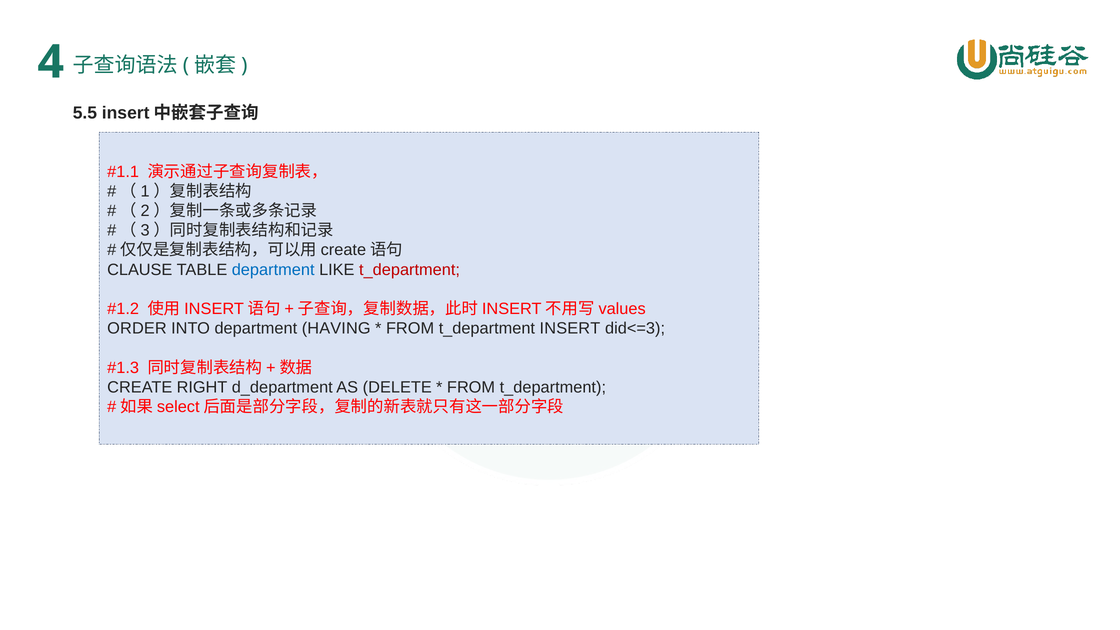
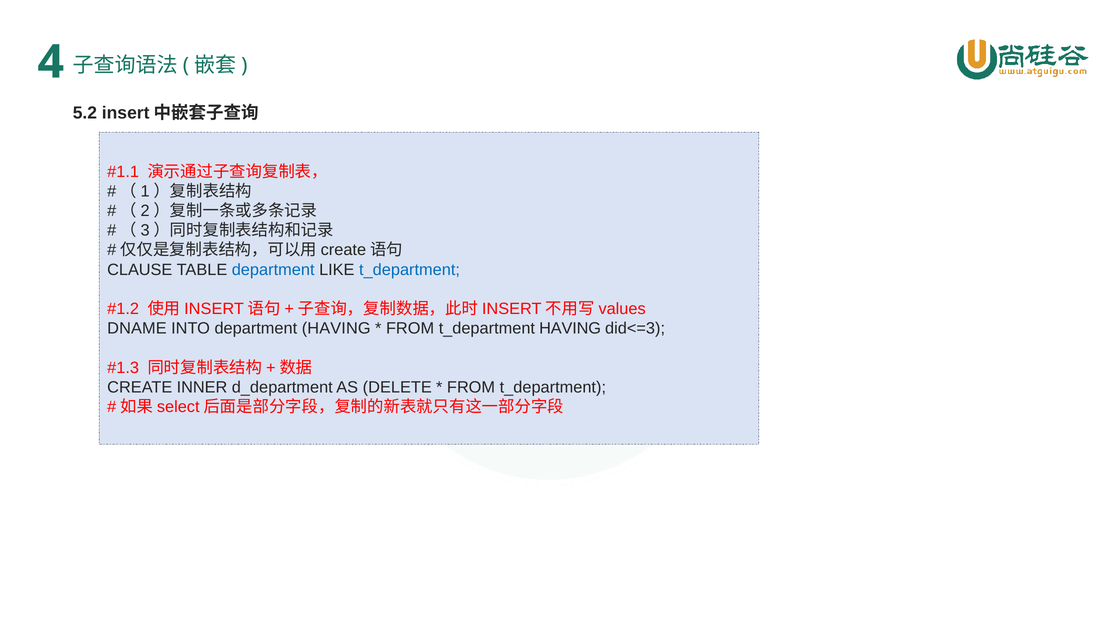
5.5: 5.5 -> 5.2 (85, 113)
t_department colour: red -> blue (410, 270)
ORDER: ORDER -> DNAME (137, 329)
t_department INSERT: INSERT -> HAVING (570, 329)
RIGHT: RIGHT -> INNER (202, 387)
